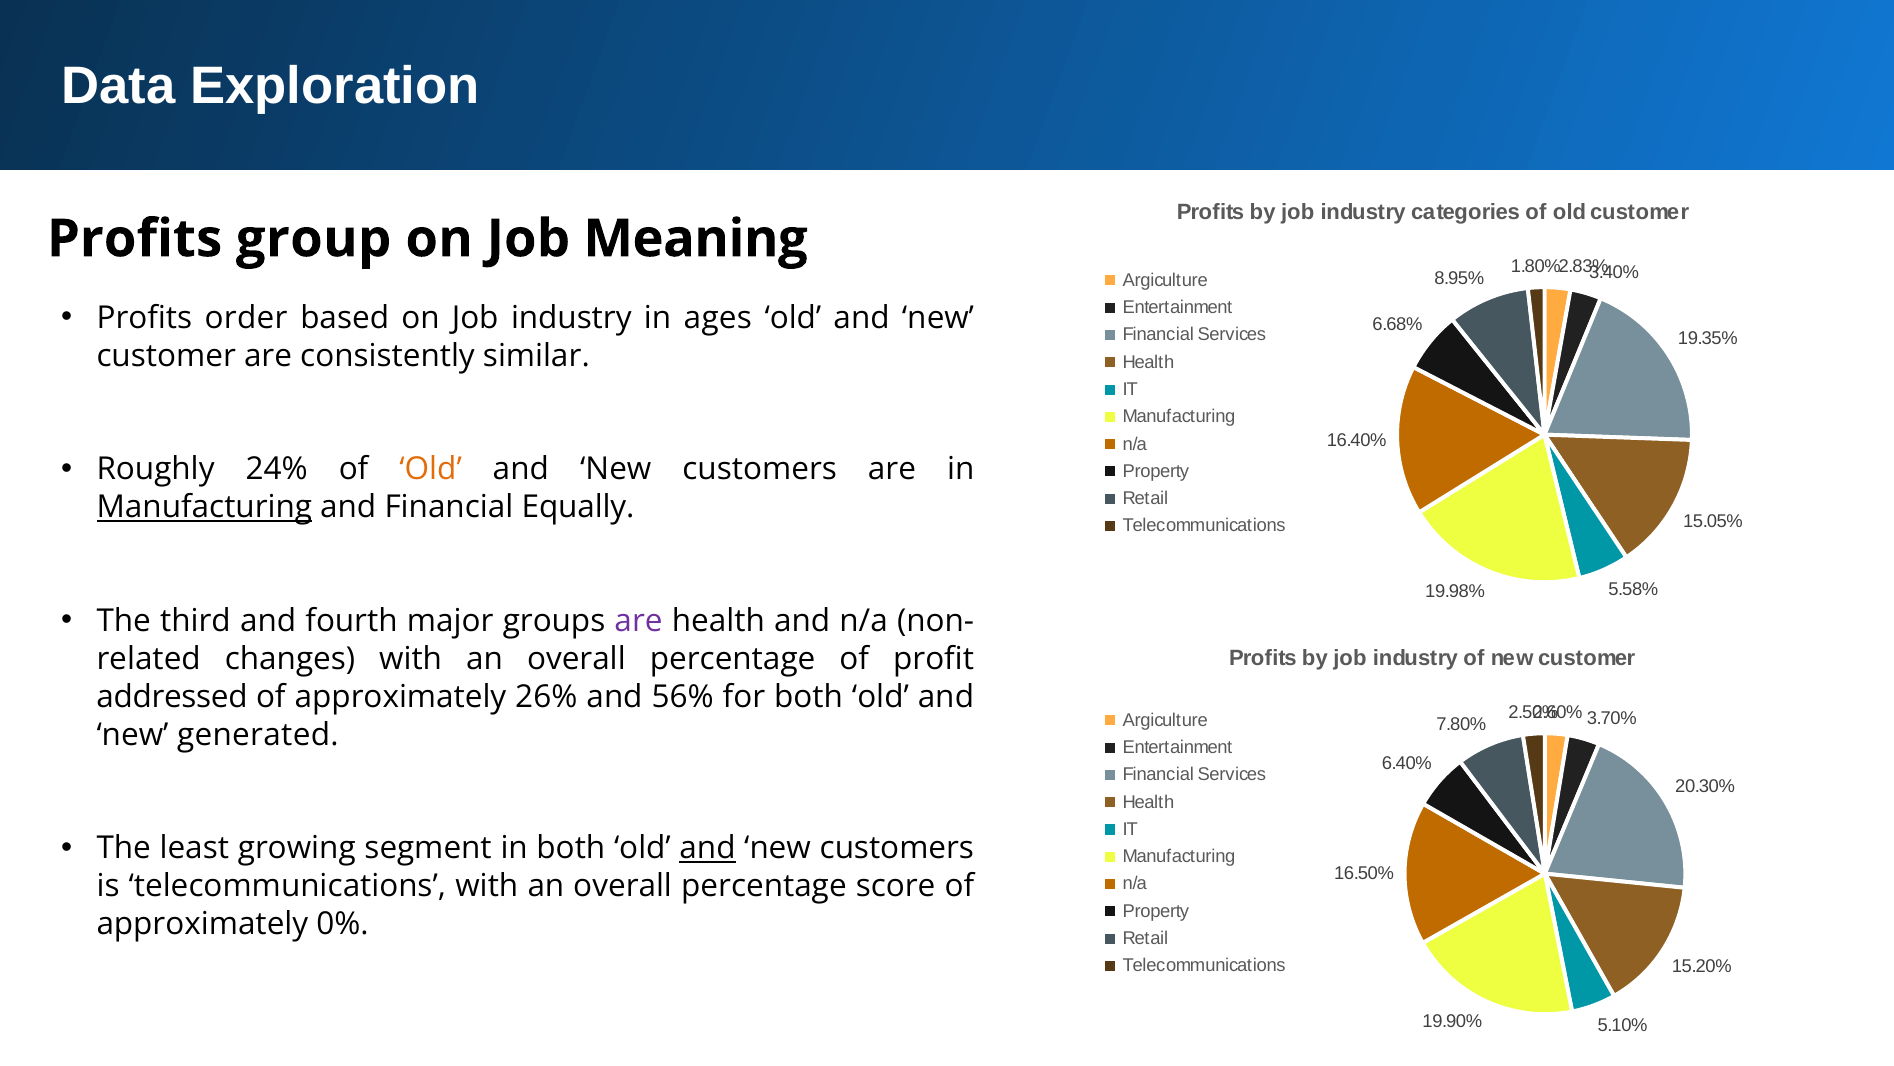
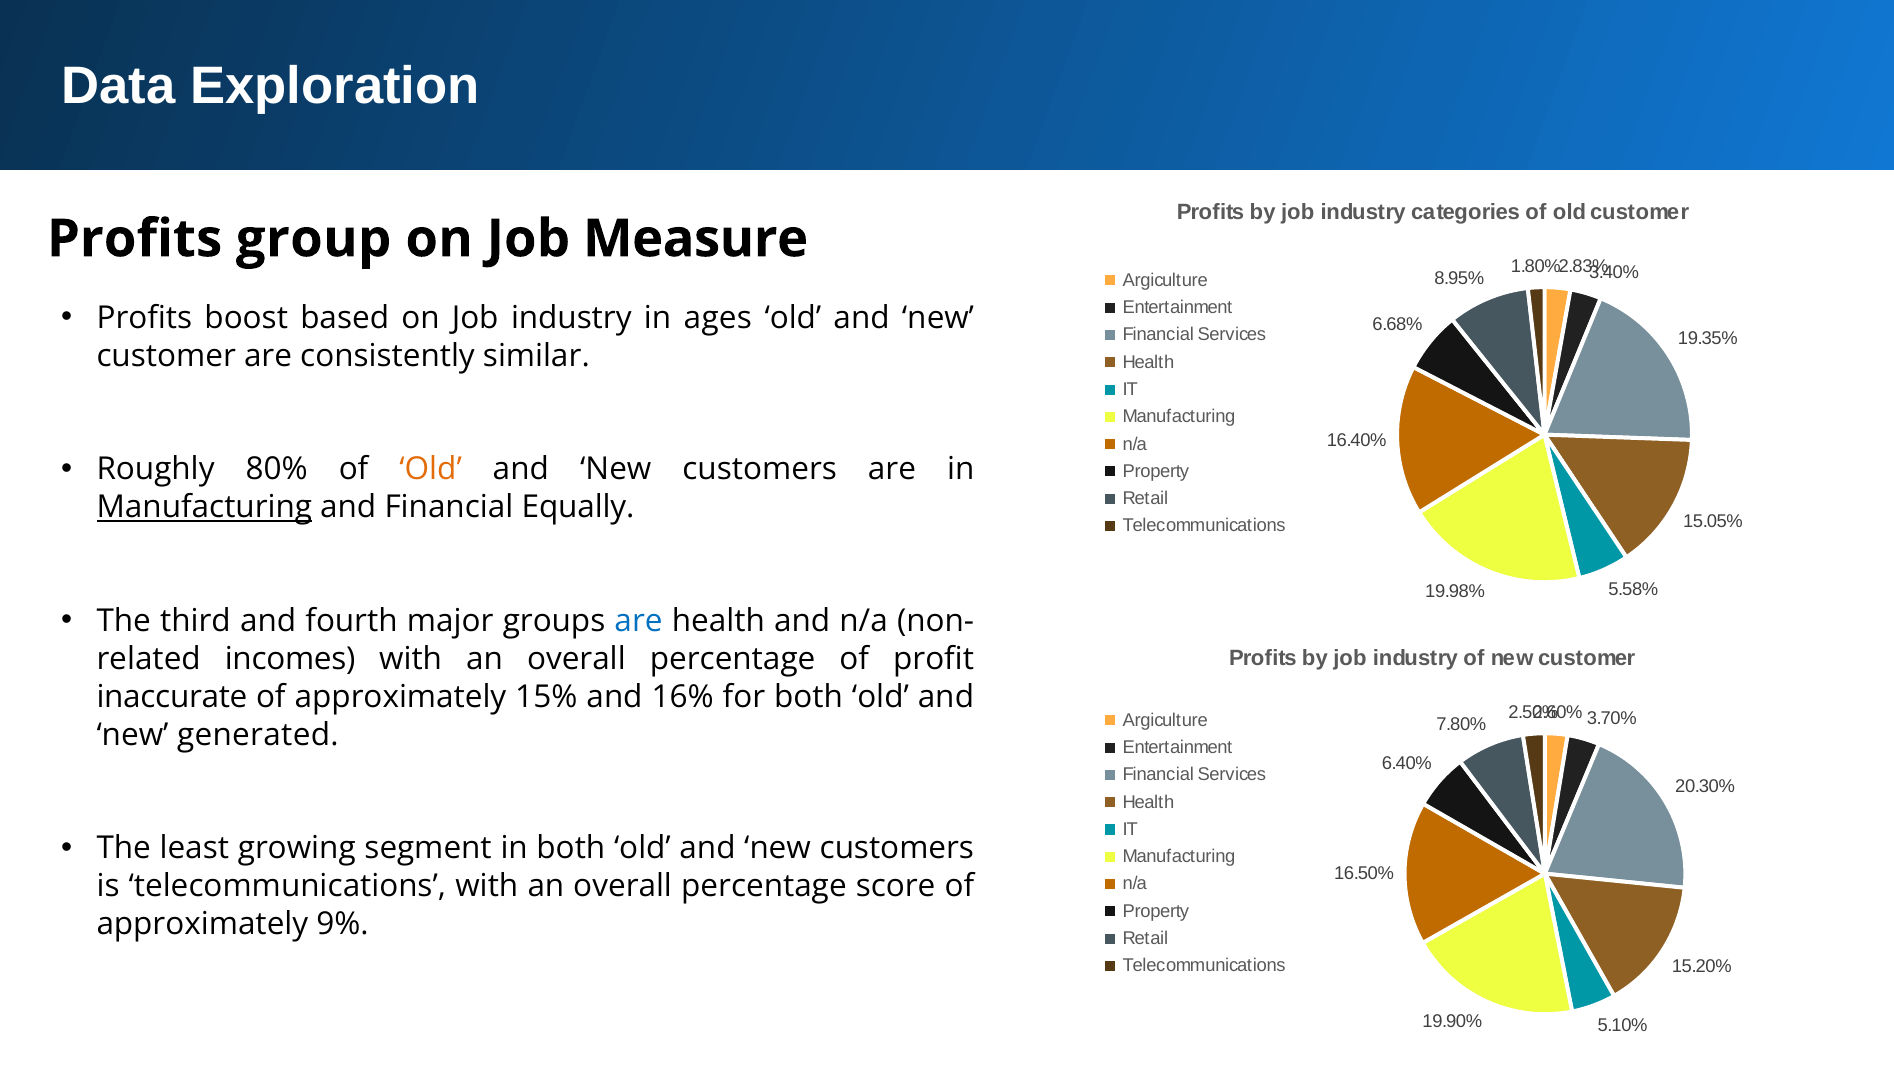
Meaning: Meaning -> Measure (696, 239)
order: order -> boost (246, 318)
24%: 24% -> 80% (277, 469)
are colour: purple -> blue (639, 621)
changes: changes -> incomes (290, 659)
addressed: addressed -> inaccurate (172, 697)
26%: 26% -> 15% (546, 697)
56%: 56% -> 16% (683, 697)
and underline: present -> none (708, 848)
0%: 0% -> 9% (342, 924)
